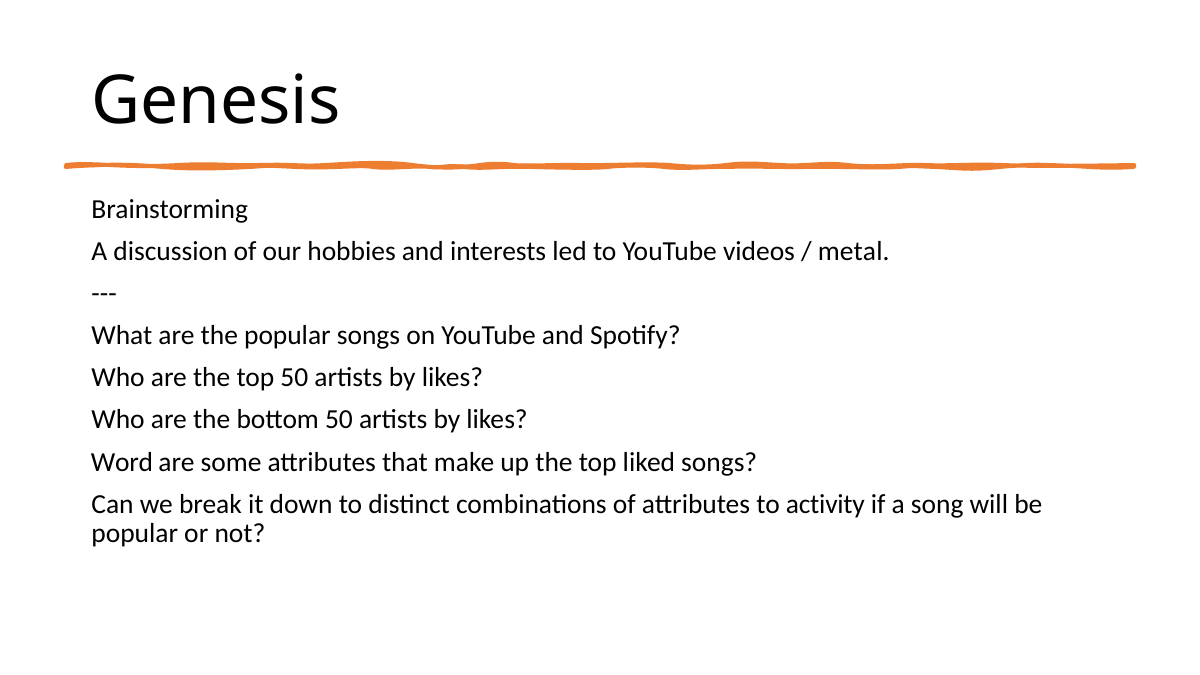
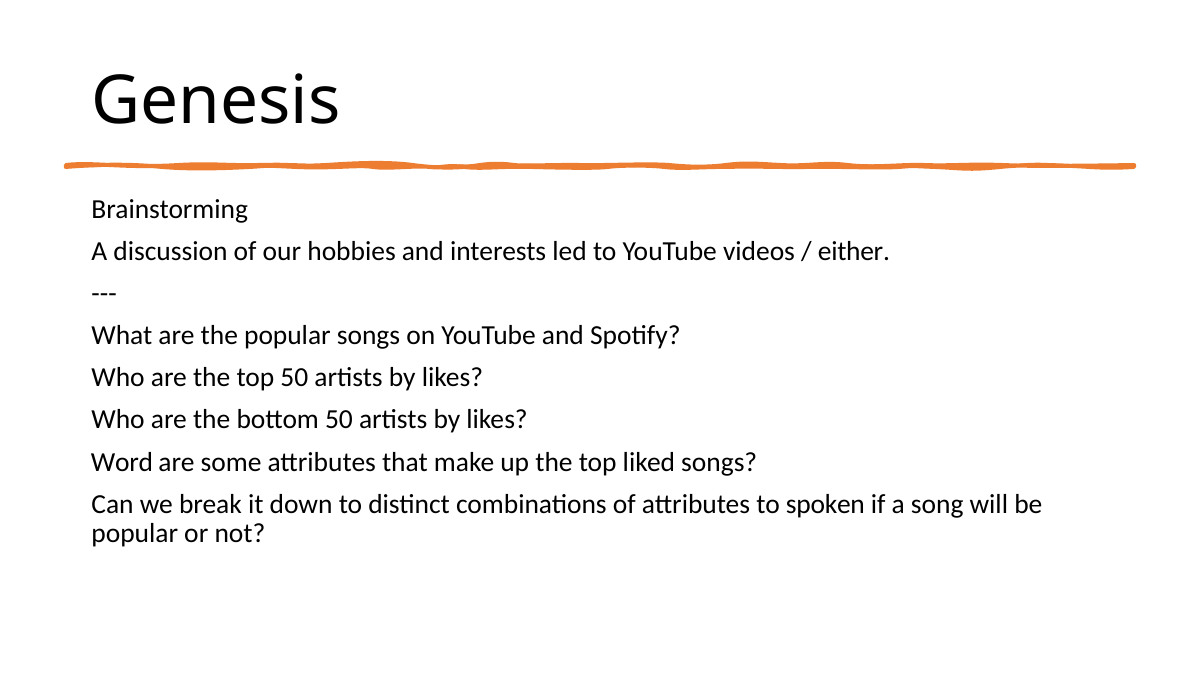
metal: metal -> either (854, 251)
activity: activity -> spoken (825, 504)
